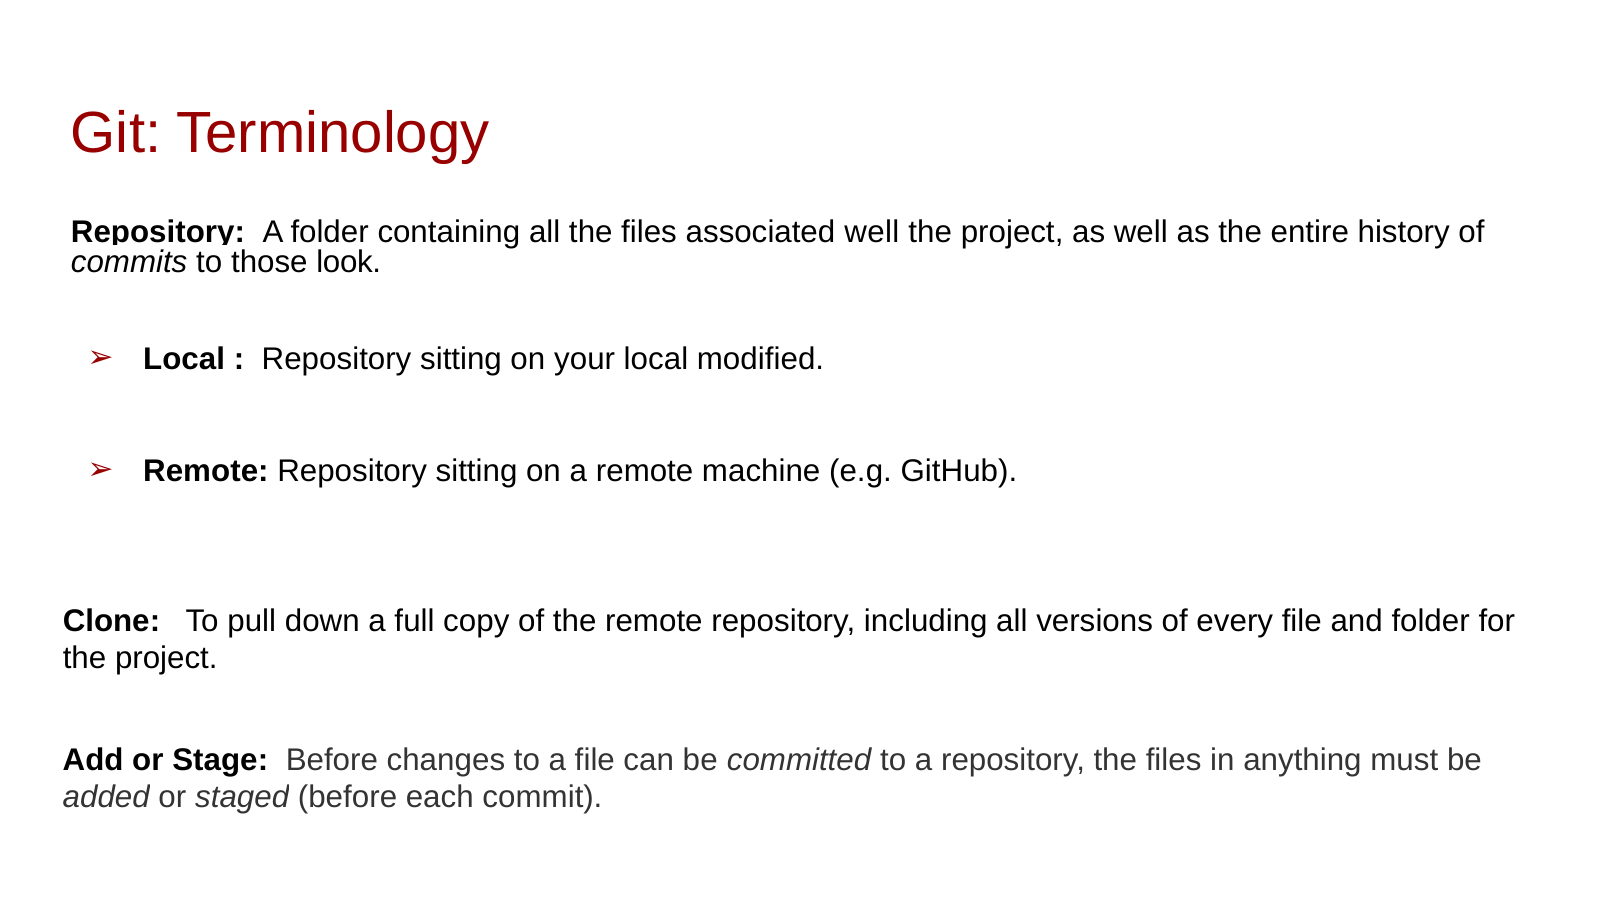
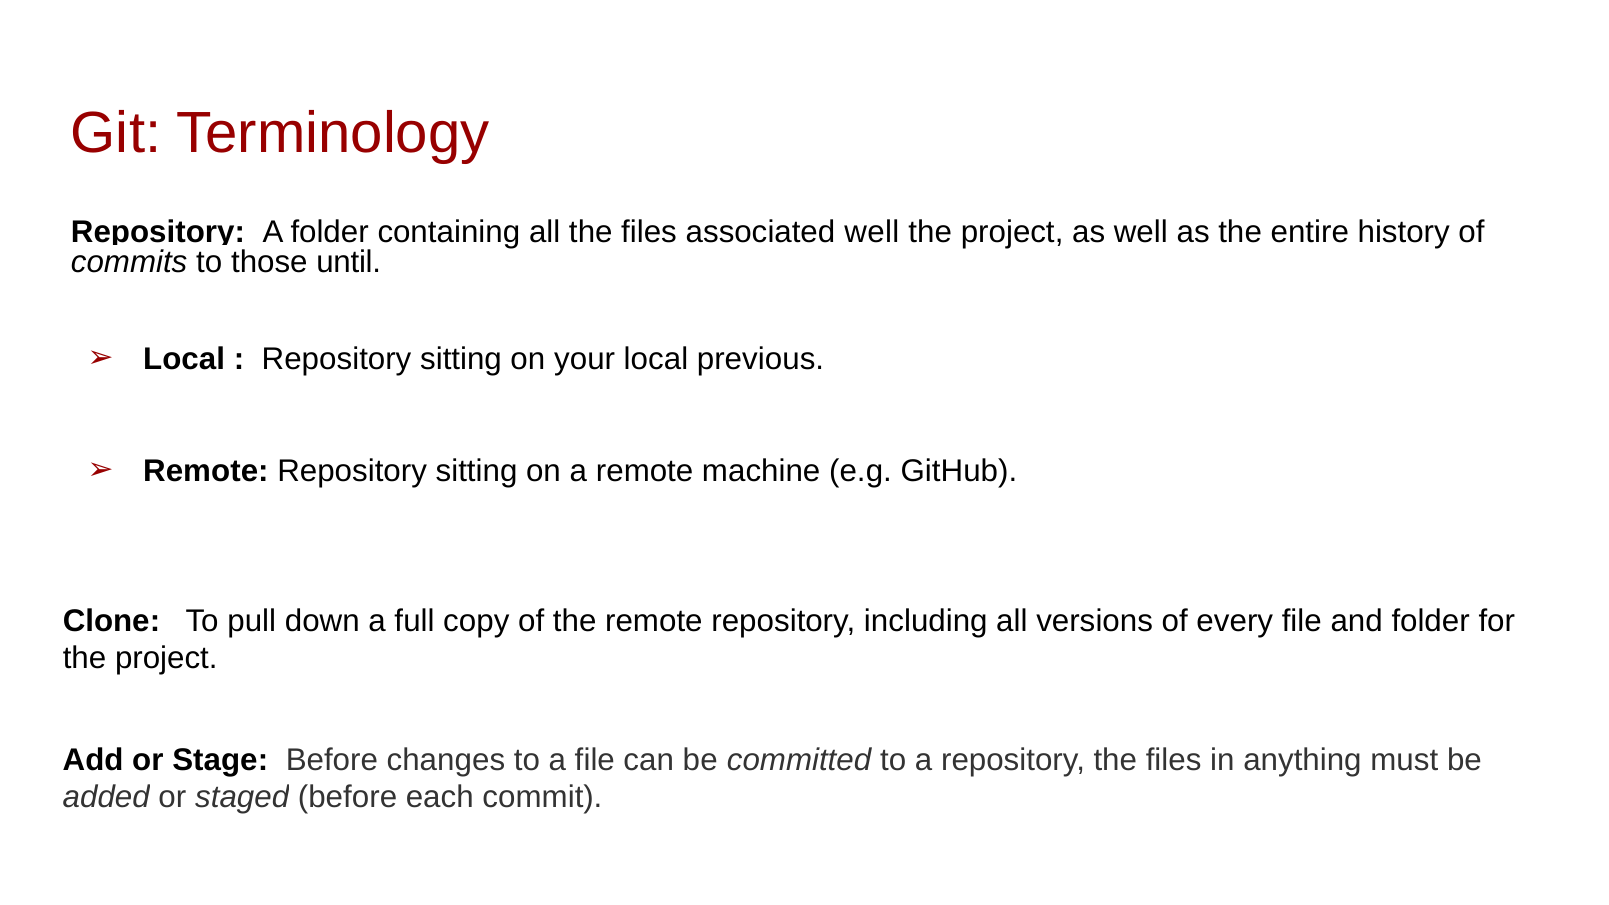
look: look -> until (349, 263)
modified: modified -> previous (760, 359)
